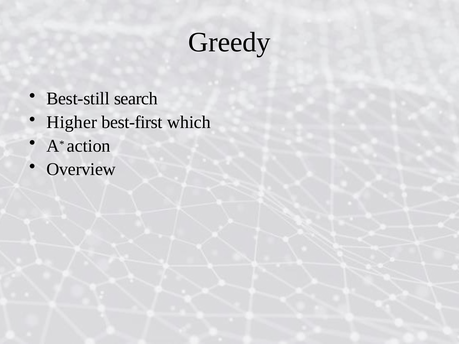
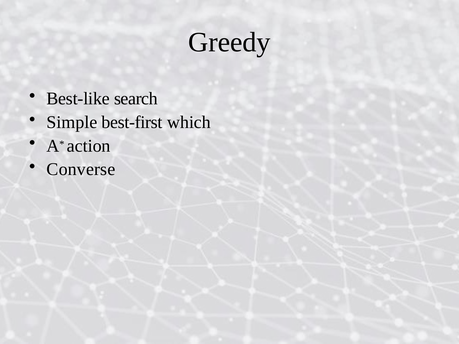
Best-still: Best-still -> Best-like (78, 99)
Higher: Higher -> Simple (72, 122)
Overview: Overview -> Converse (81, 170)
